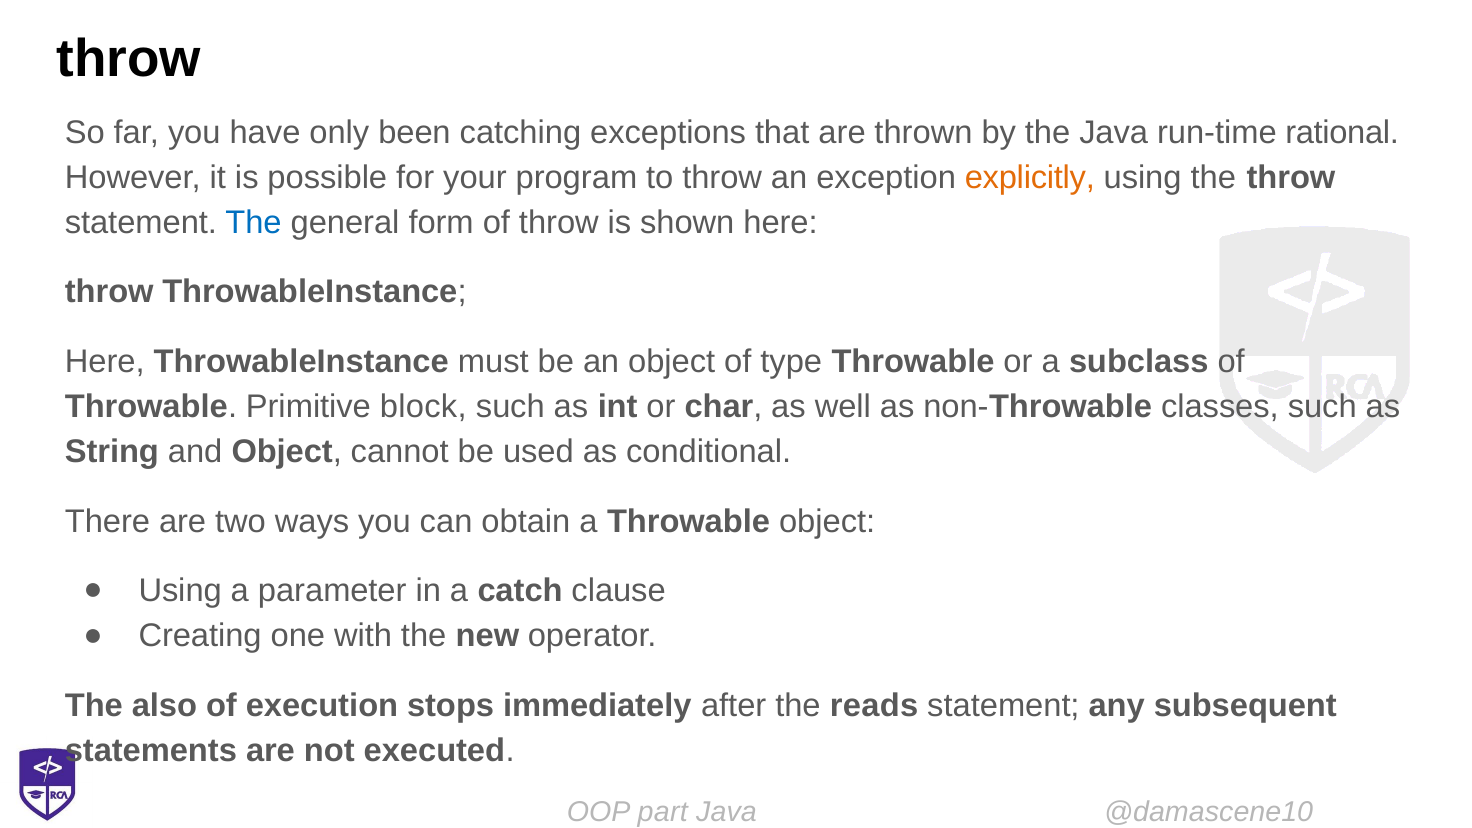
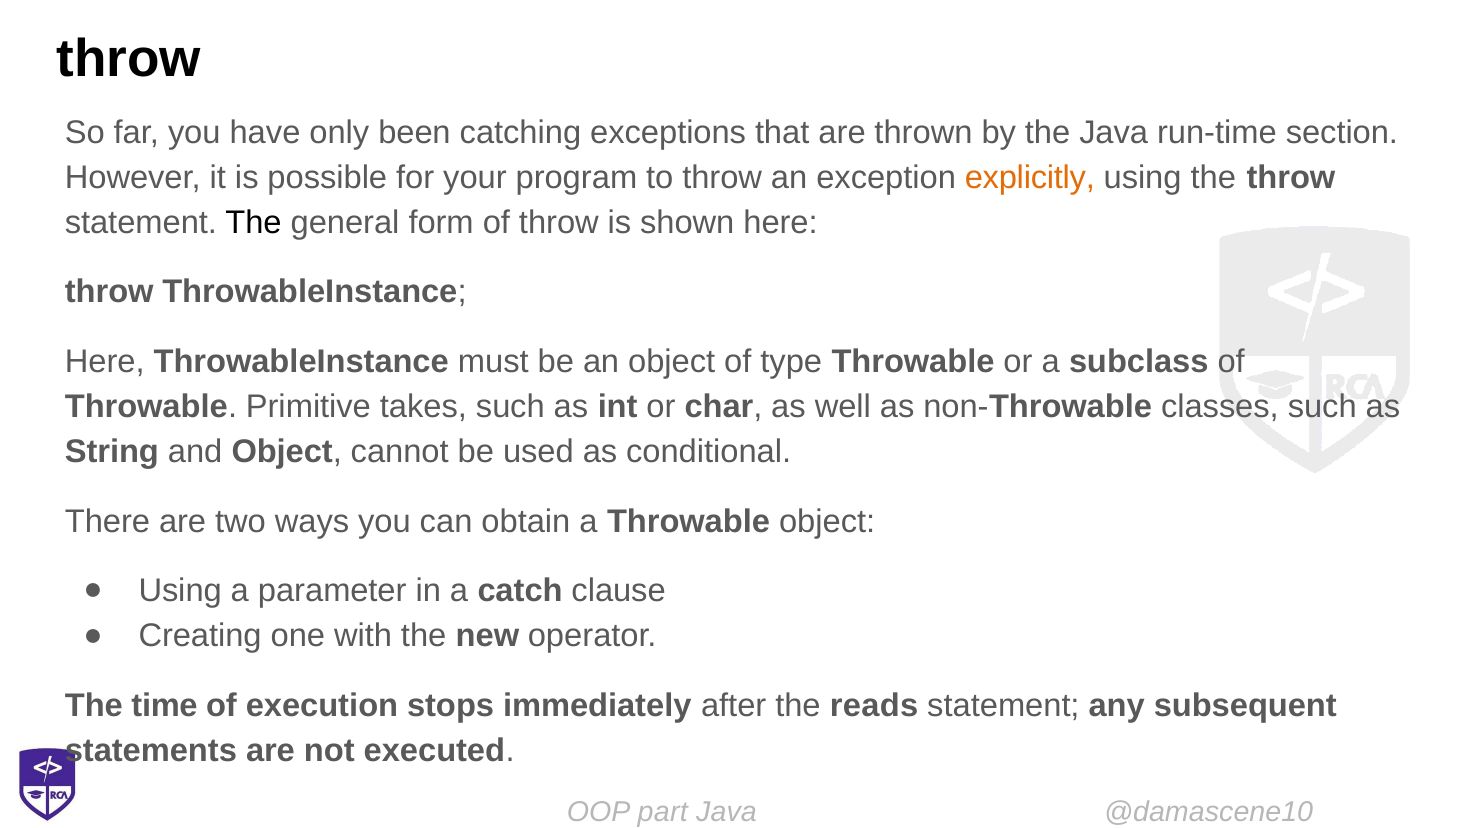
rational: rational -> section (1342, 132)
The colour: blue -> black (254, 223)
block: block -> takes (423, 407)
also: also -> time (165, 706)
